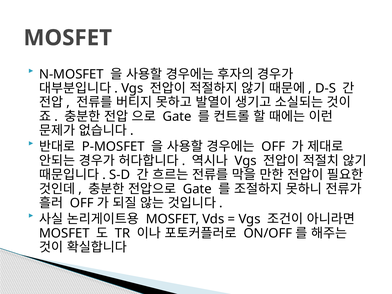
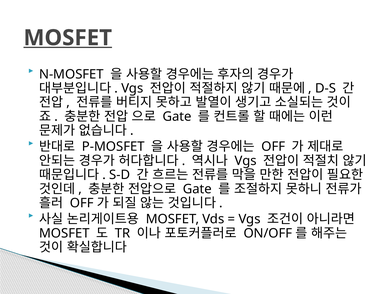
MOSFET underline: none -> present (68, 38)
